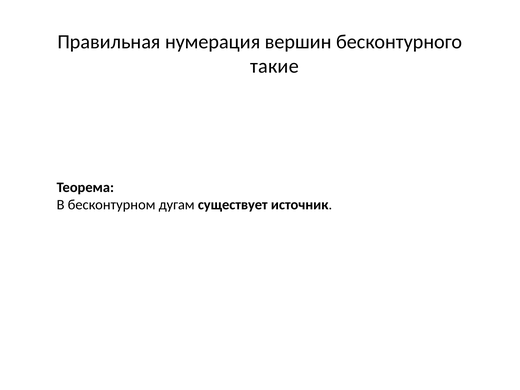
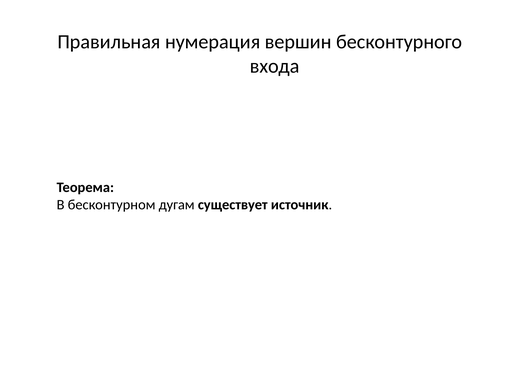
такие: такие -> входа (275, 66)
